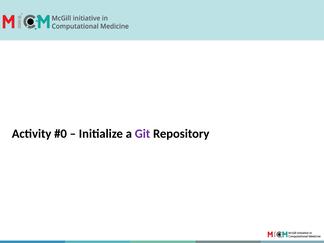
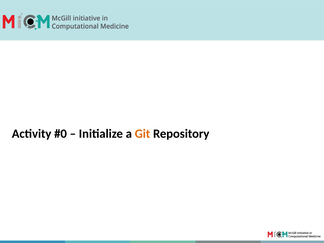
Git colour: purple -> orange (142, 134)
